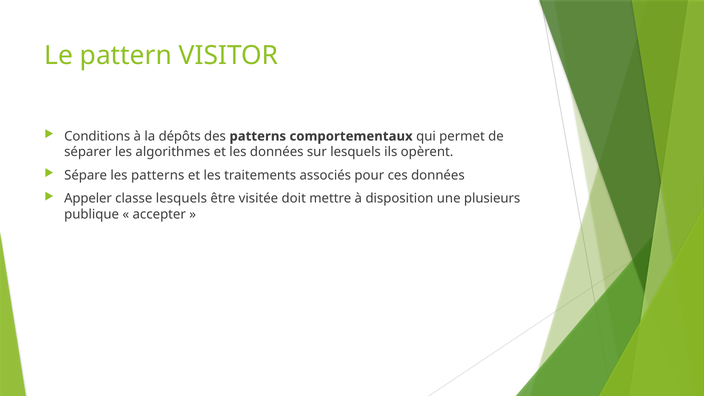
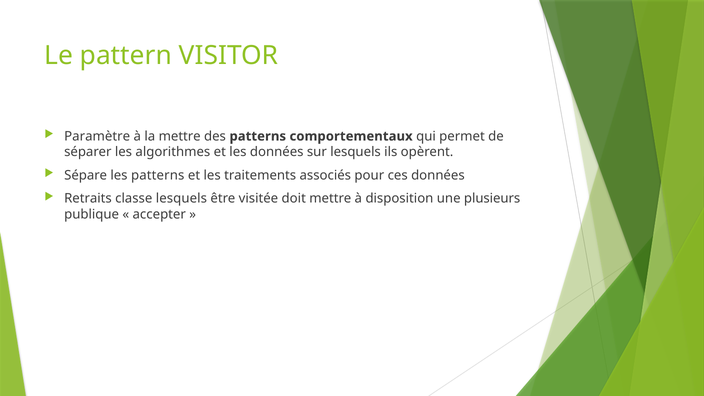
Conditions: Conditions -> Paramètre (97, 136)
la dépôts: dépôts -> mettre (180, 136)
Appeler: Appeler -> Retraits (88, 198)
